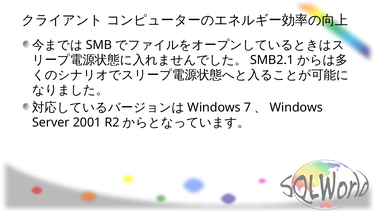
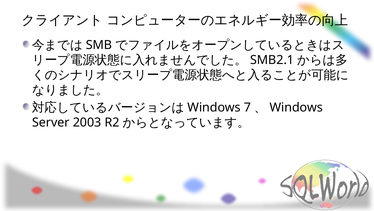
2001: 2001 -> 2003 (87, 122)
